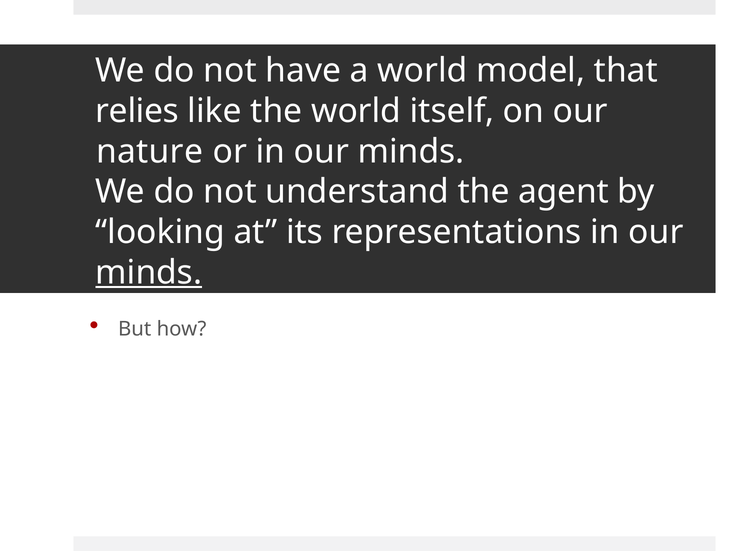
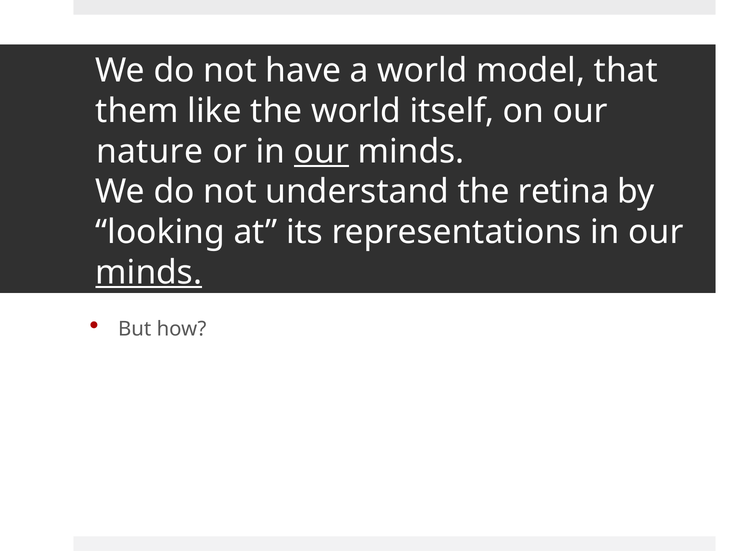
relies: relies -> them (137, 111)
our underline: none -> present (322, 151)
agent: agent -> retina (564, 192)
